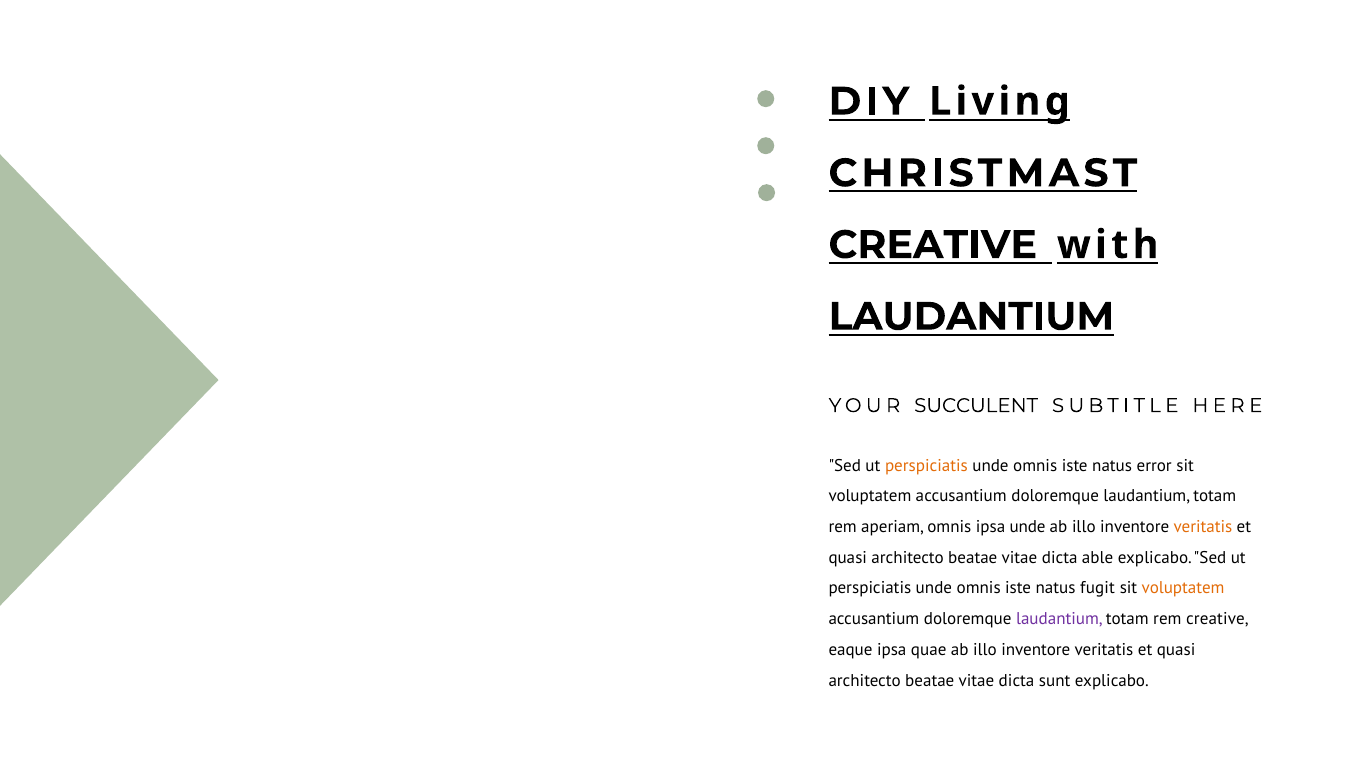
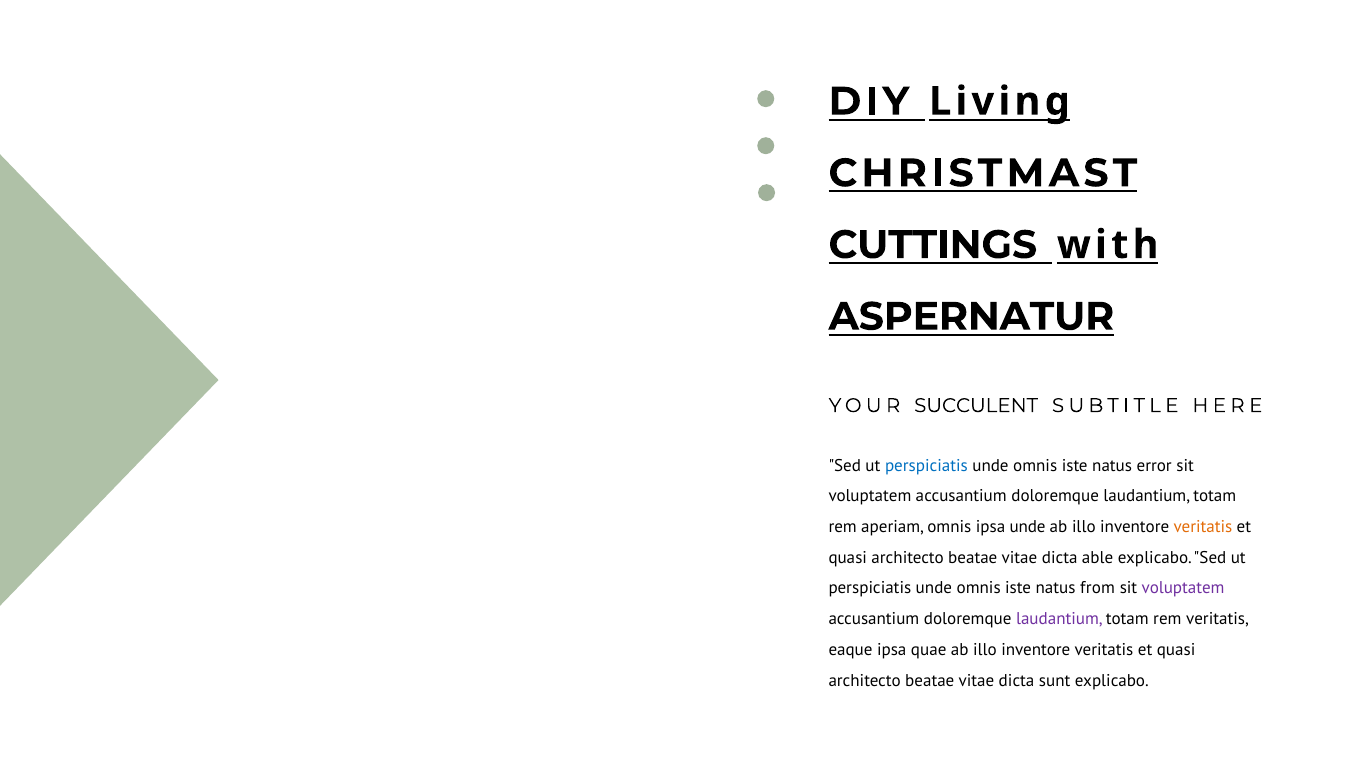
CREATIVE: CREATIVE -> CUTTINGS (933, 245)
LAUDANTIUM: LAUDANTIUM -> ASPERNATUR (971, 317)
perspiciatis colour: orange -> blue (926, 465)
fugit: fugit -> from (1098, 588)
voluptatem colour: orange -> purple (1183, 588)
rem creative: creative -> veritatis (1217, 619)
